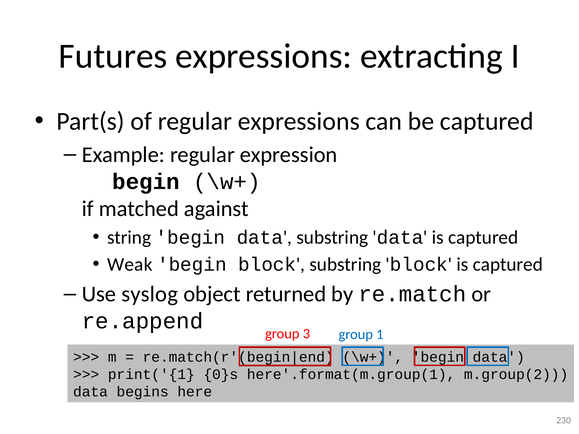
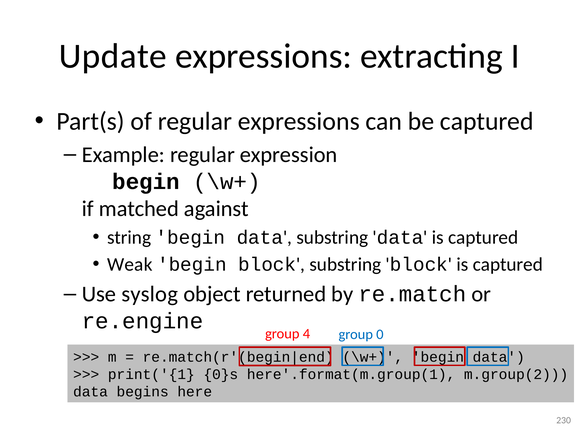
Futures: Futures -> Update (113, 56)
re.append: re.append -> re.engine (142, 321)
3: 3 -> 4 (306, 334)
1: 1 -> 0 (380, 335)
